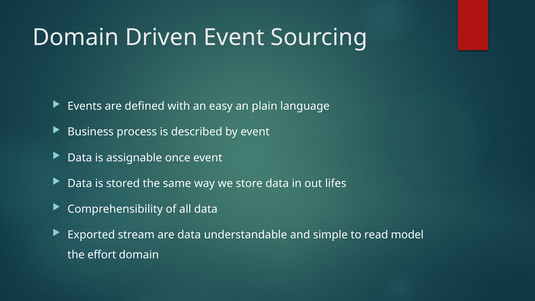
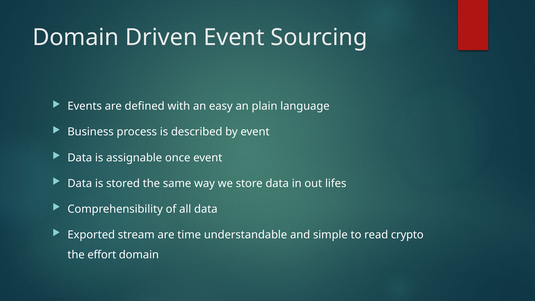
are data: data -> time (189, 235)
model: model -> crypto (407, 235)
